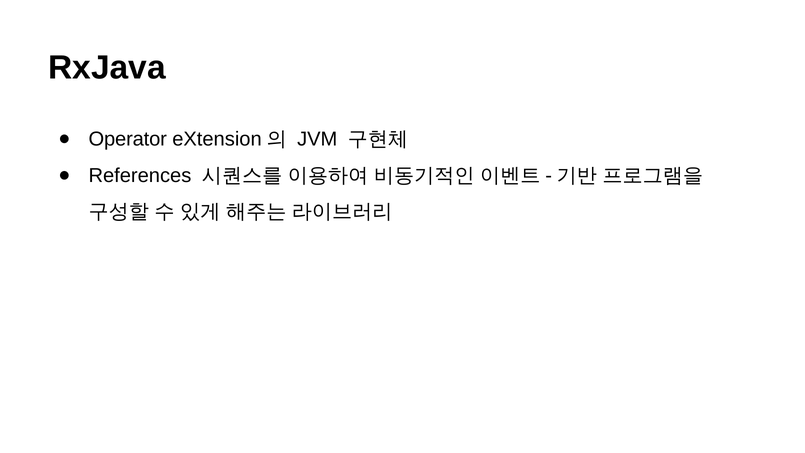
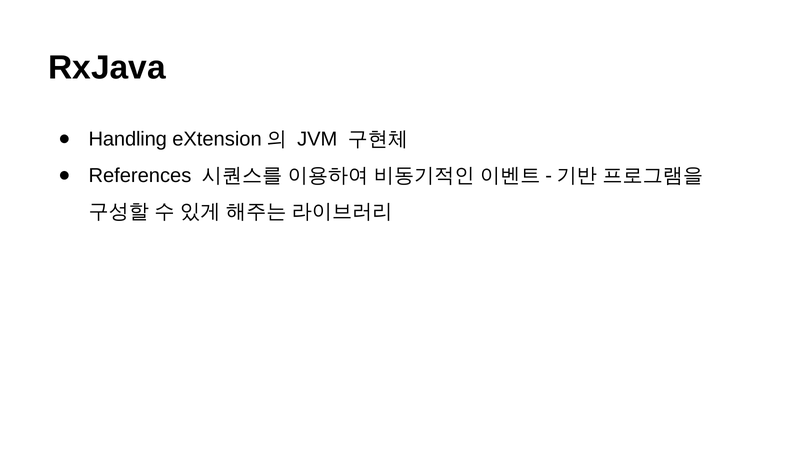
Operator: Operator -> Handling (128, 139)
